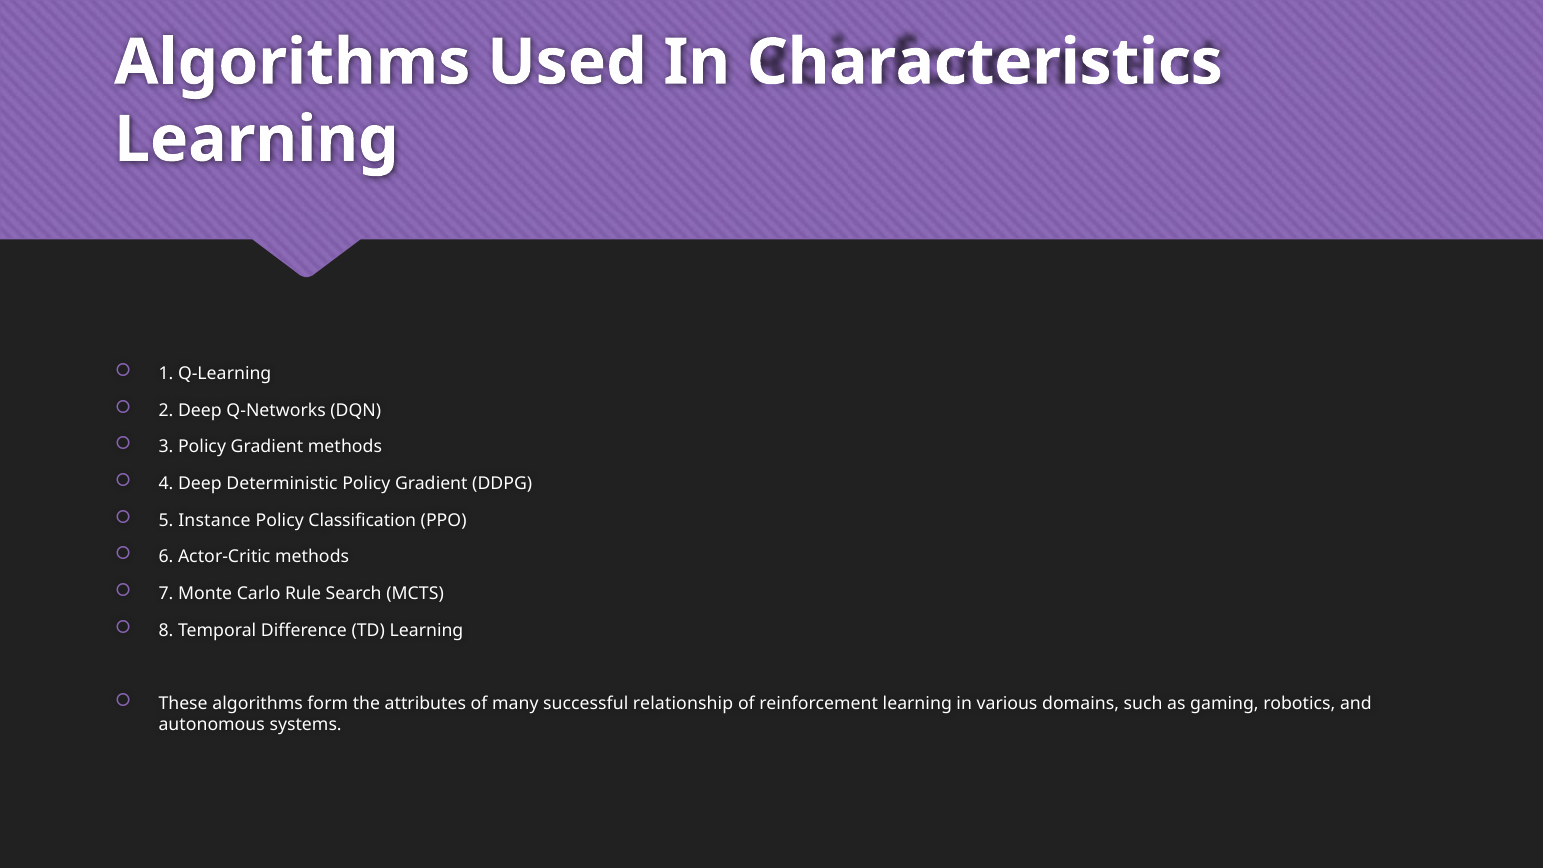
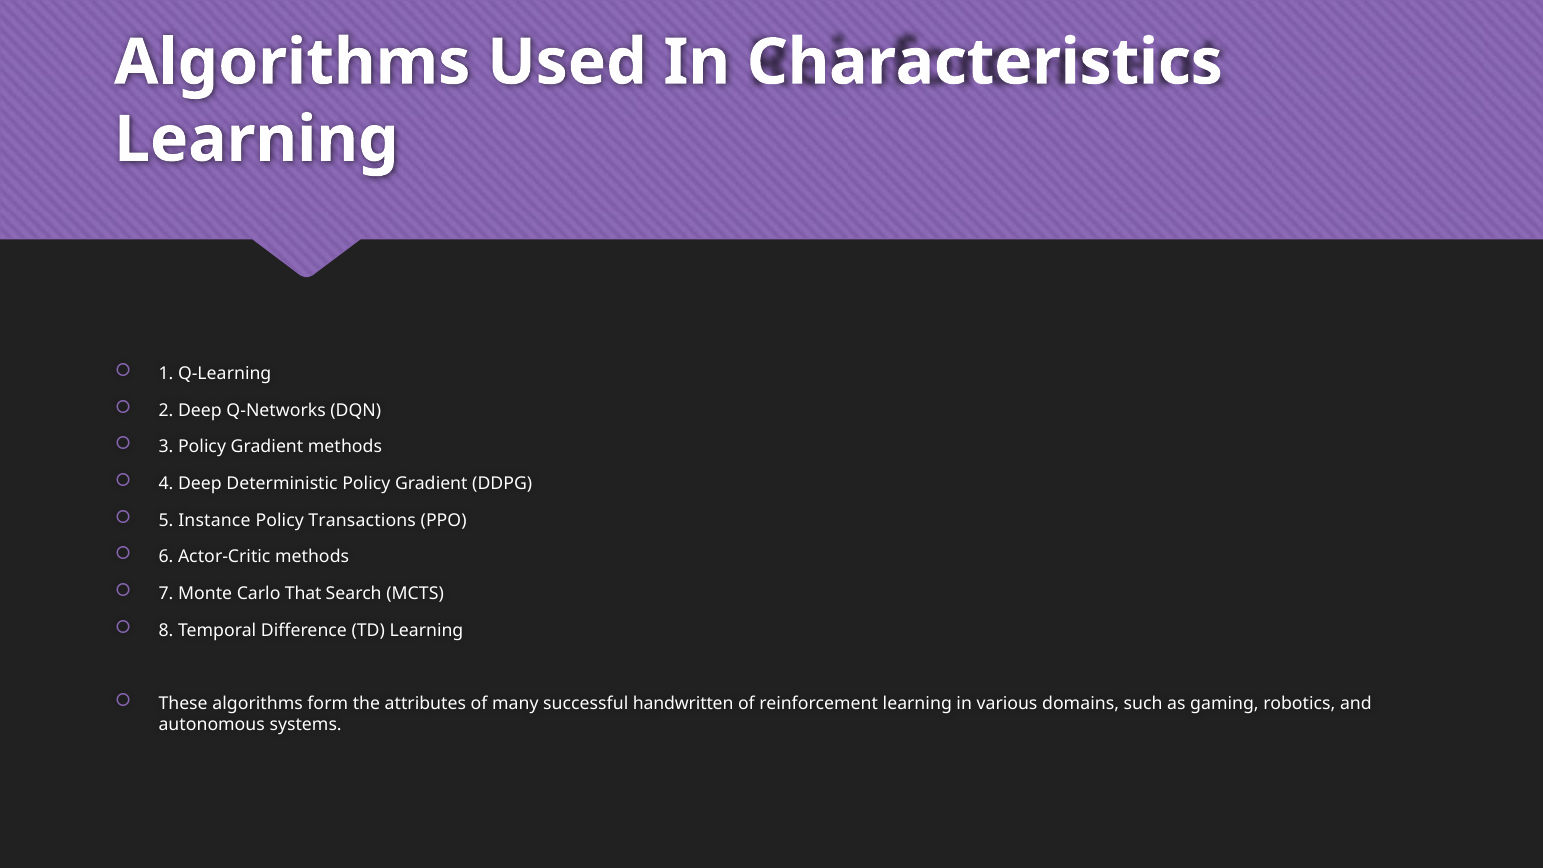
Classification: Classification -> Transactions (362, 520)
Rule: Rule -> That (303, 594)
relationship: relationship -> handwritten (683, 704)
